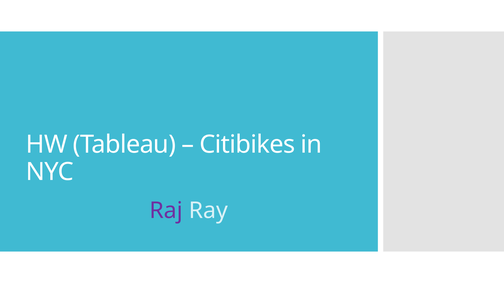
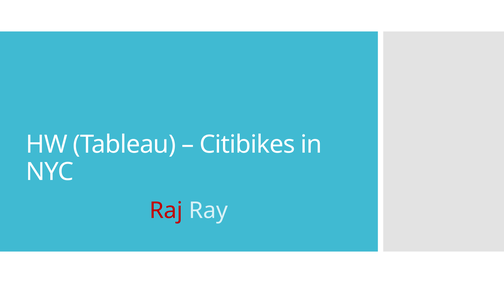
Raj colour: purple -> red (166, 211)
